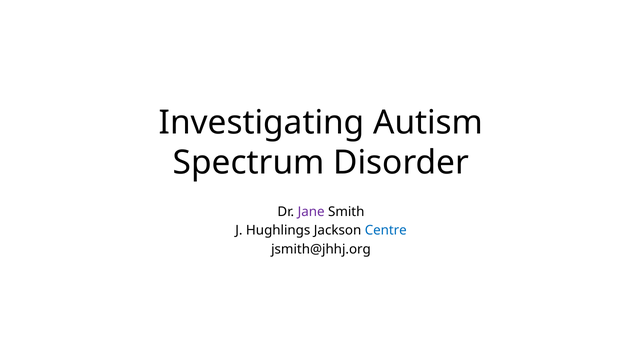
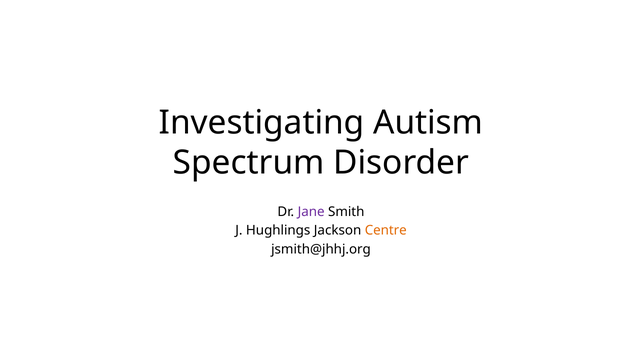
Centre colour: blue -> orange (386, 231)
